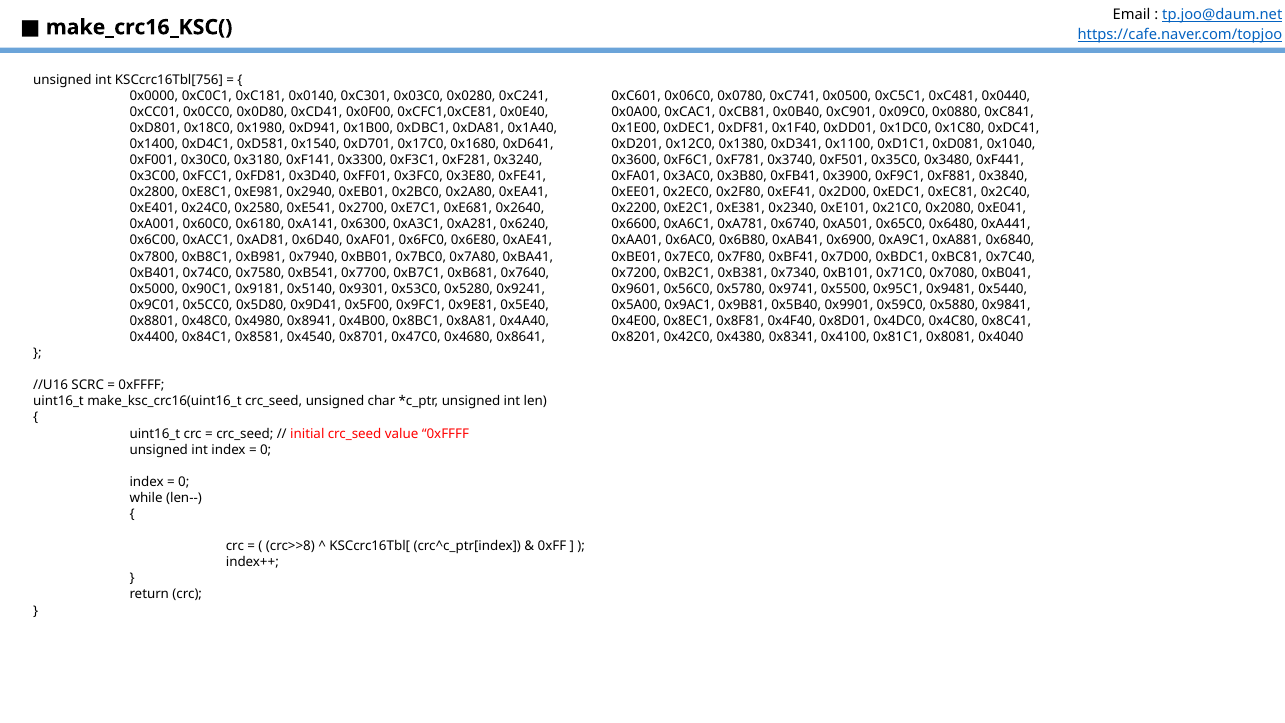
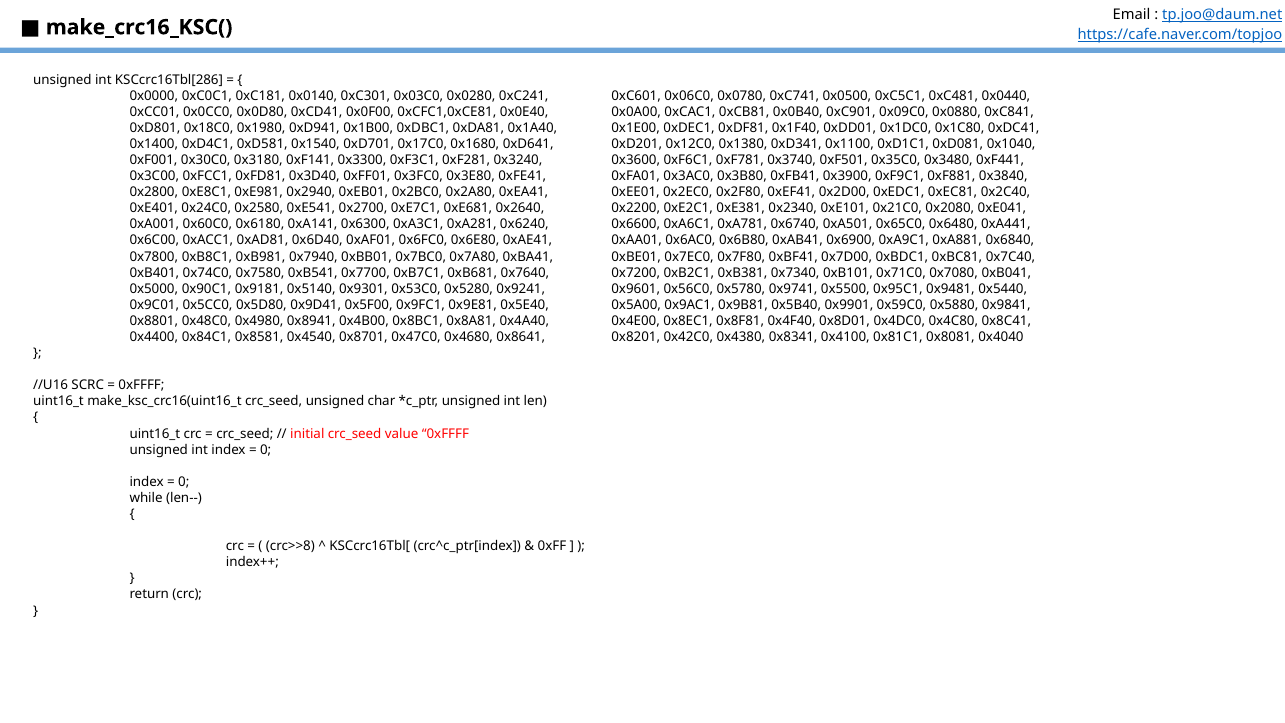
KSCcrc16Tbl[756: KSCcrc16Tbl[756 -> KSCcrc16Tbl[286 (169, 80)
